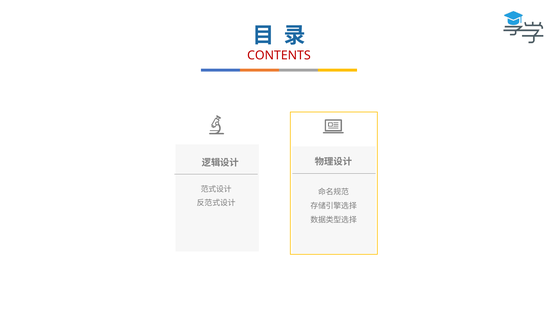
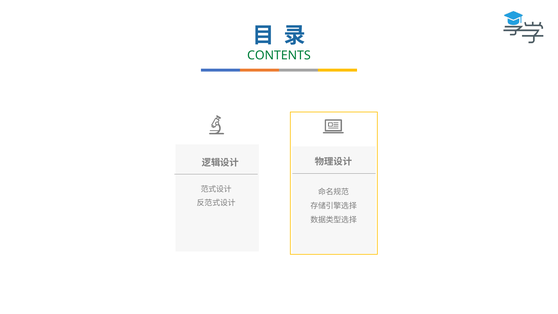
CONTENTS colour: red -> green (279, 56)
